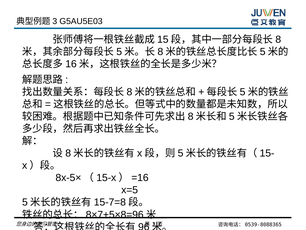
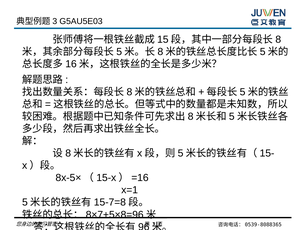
x=5: x=5 -> x=1 (130, 190)
